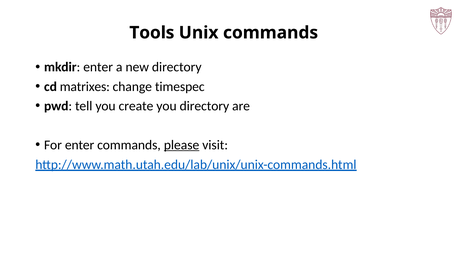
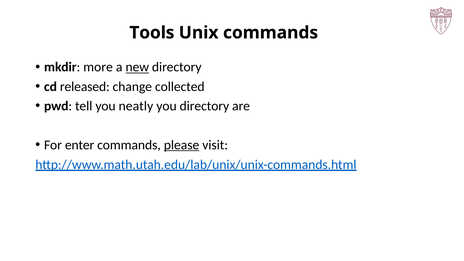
mkdir enter: enter -> more (98, 67)
new underline: none -> present (137, 67)
matrixes: matrixes -> released (85, 87)
timespec: timespec -> collected (180, 87)
create: create -> neatly (136, 106)
